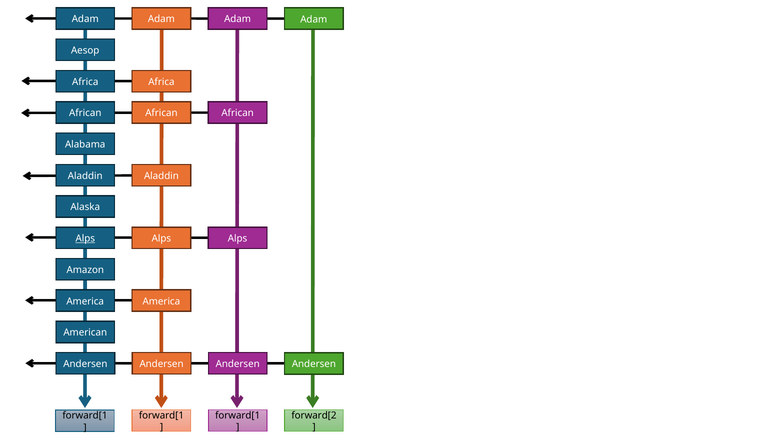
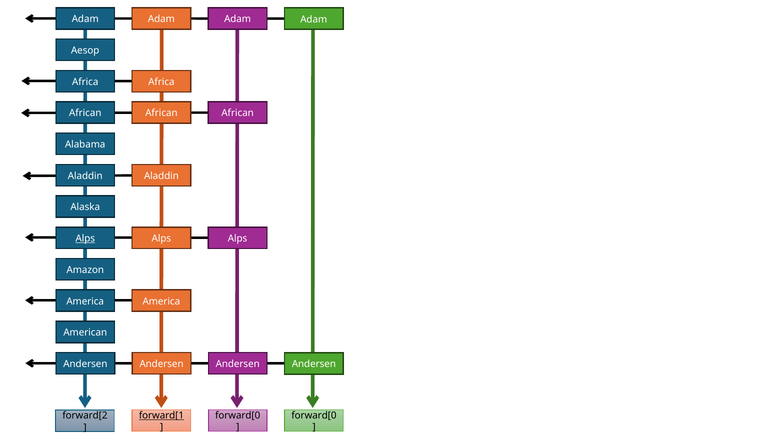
forward[1 underline: none -> present (161, 415)
forward[1: forward[1 -> forward[0 (238, 415)
forward[2: forward[2 -> forward[0 (314, 415)
forward[1: forward[1 -> forward[2 (85, 415)
